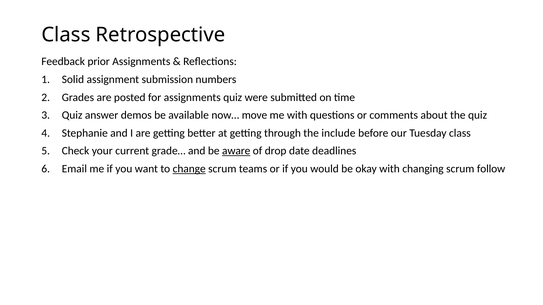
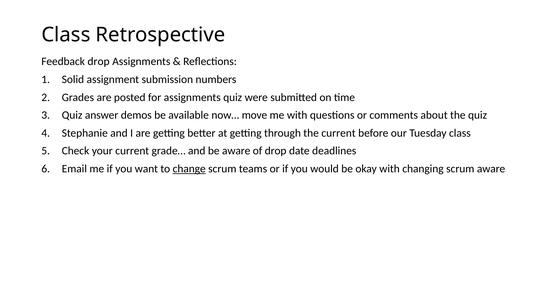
Feedback prior: prior -> drop (99, 62)
the include: include -> current (338, 133)
aware underline: present -> none (236, 151)
scrum follow: follow -> aware (491, 169)
